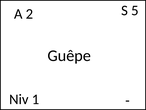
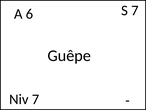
S 5: 5 -> 7 (135, 10)
2: 2 -> 6 (29, 14)
Niv 1: 1 -> 7 (36, 99)
